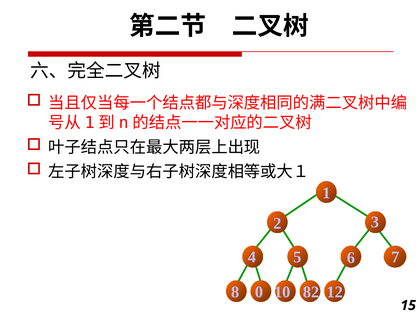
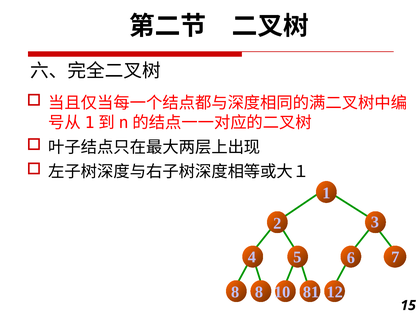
8 0: 0 -> 8 (259, 292)
82: 82 -> 81 (311, 292)
